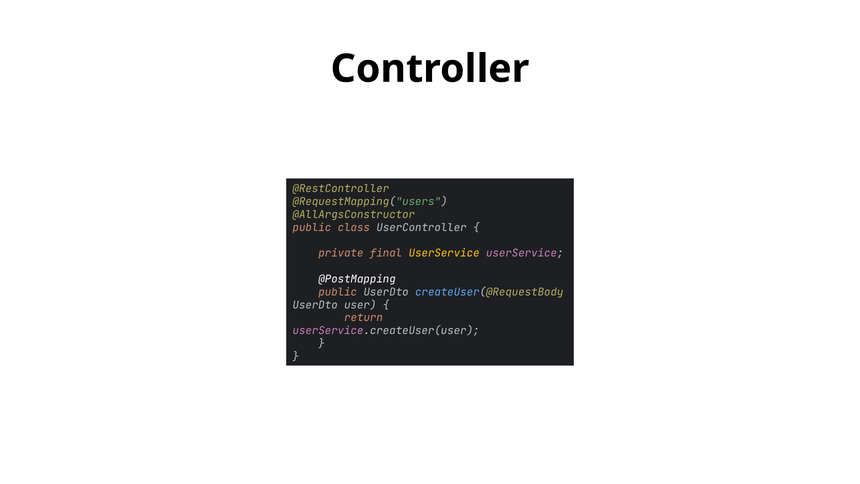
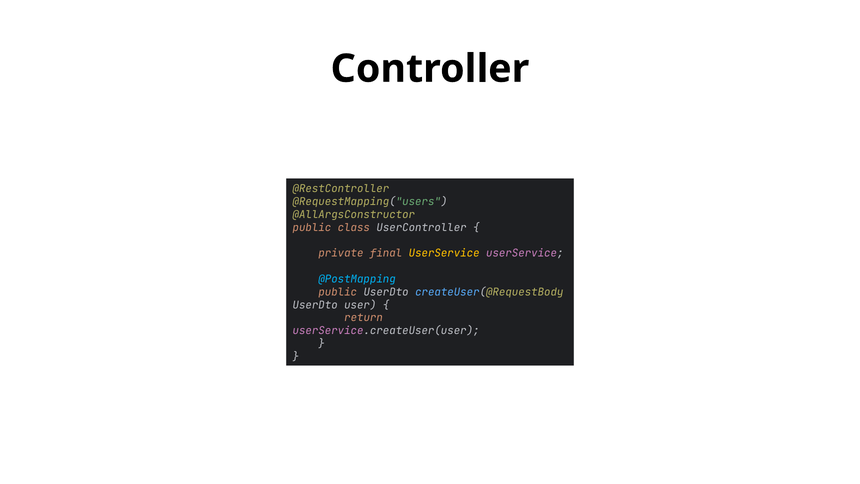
@PostMapping colour: white -> light blue (357, 279)
